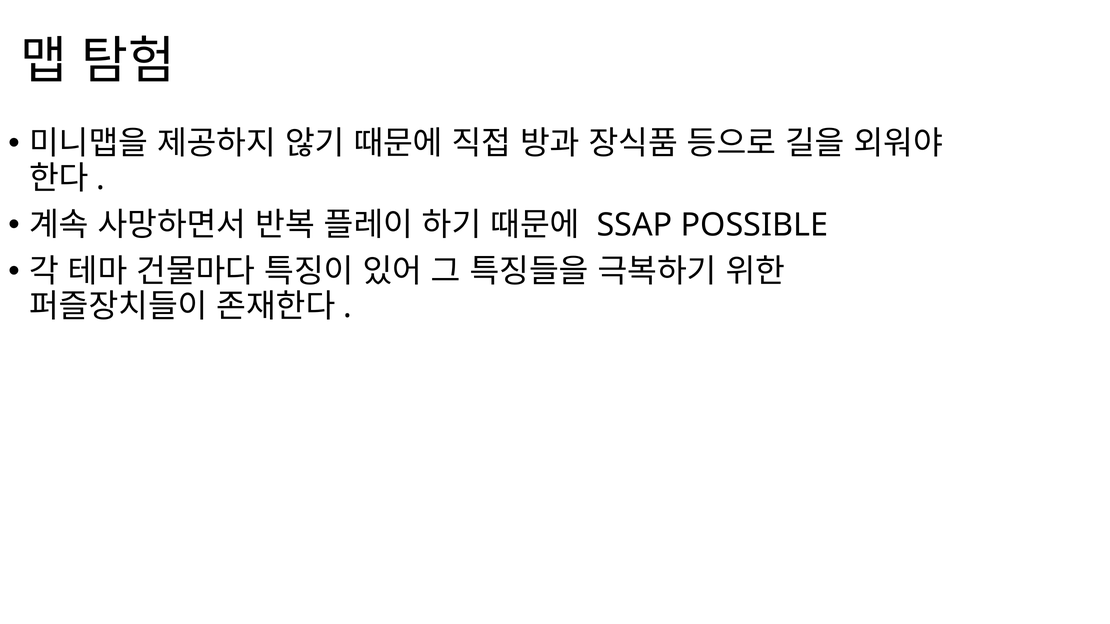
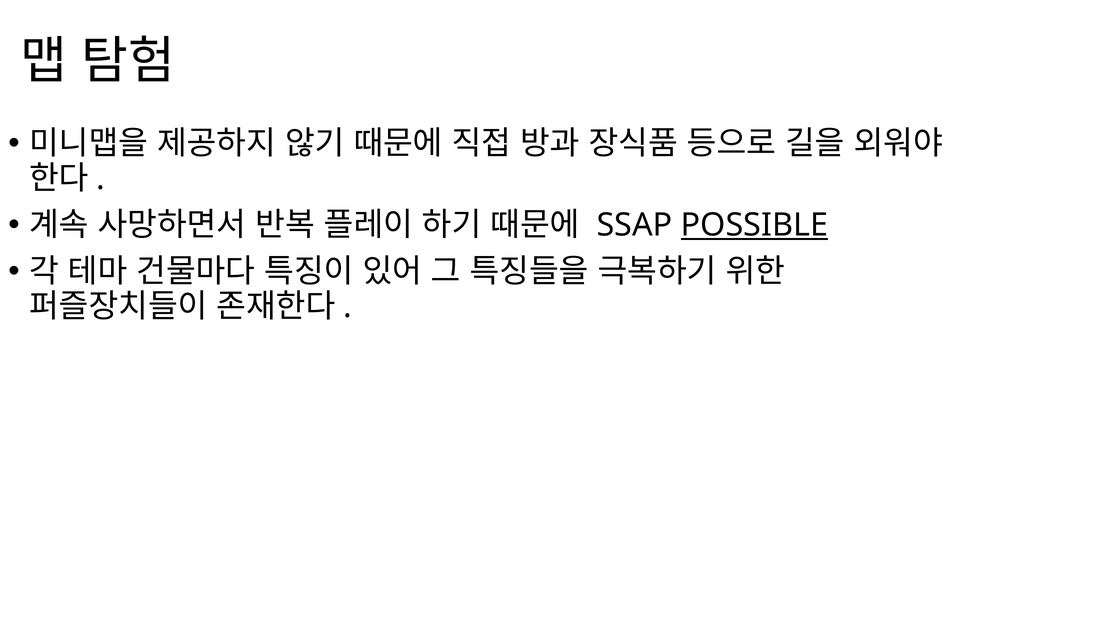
POSSIBLE underline: none -> present (754, 225)
